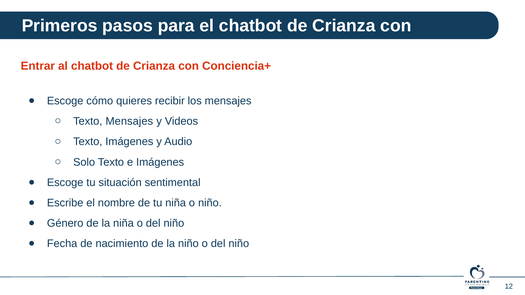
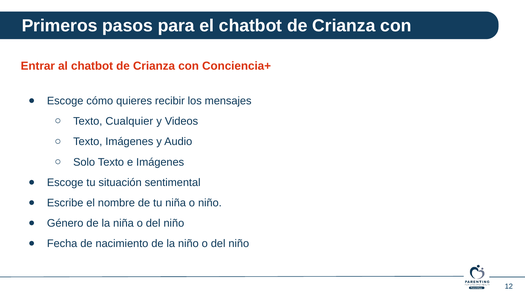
Texto Mensajes: Mensajes -> Cualquier (129, 121)
